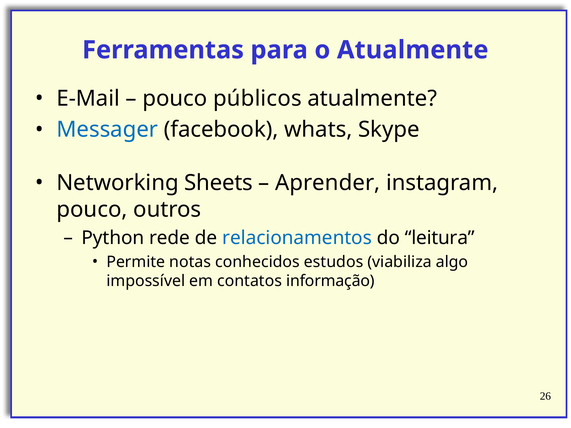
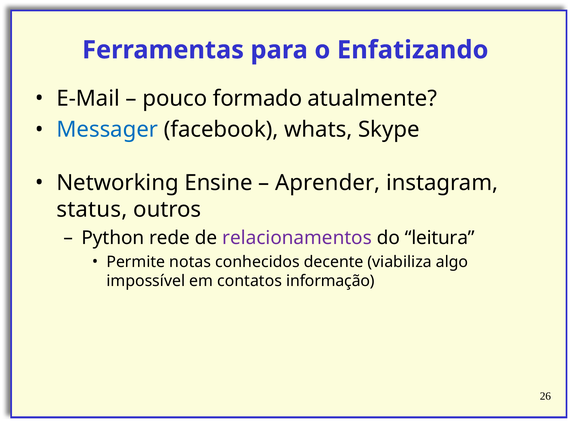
o Atualmente: Atualmente -> Enfatizando (413, 50)
públicos: públicos -> formado (258, 99)
Sheets: Sheets -> Ensine (219, 183)
pouco: pouco -> status (92, 210)
relacionamentos colour: blue -> purple (297, 238)
estudos: estudos -> decente (334, 262)
